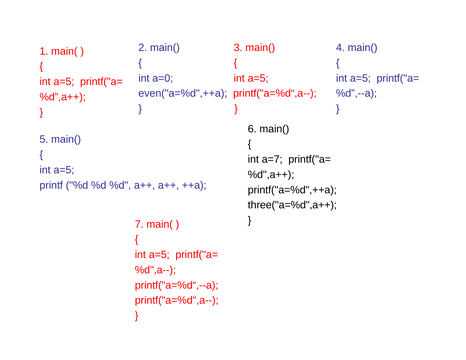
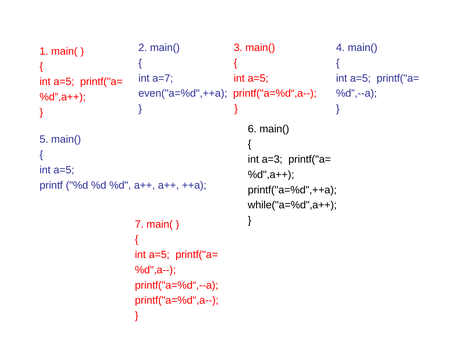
a=0: a=0 -> a=7 (163, 78)
a=7: a=7 -> a=3 (272, 159)
three("a=%d",a++: three("a=%d",a++ -> while("a=%d",a++ (292, 205)
